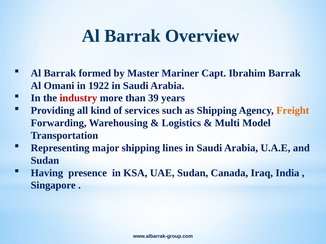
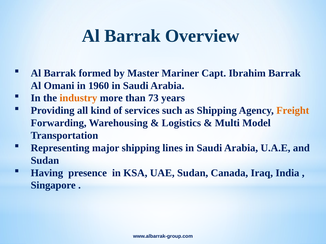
1922: 1922 -> 1960 (99, 86)
industry colour: red -> orange (78, 98)
39: 39 -> 73 (153, 98)
